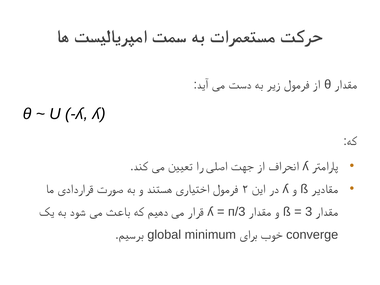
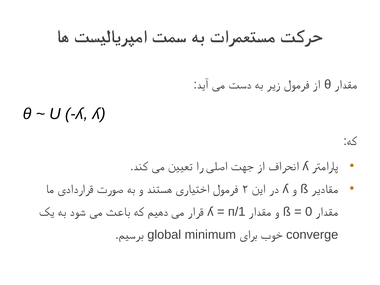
ᴨ/3: ᴨ/3 -> ᴨ/1 (237, 212)
3: 3 -> 0 (309, 212)
